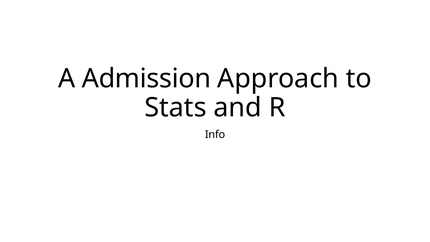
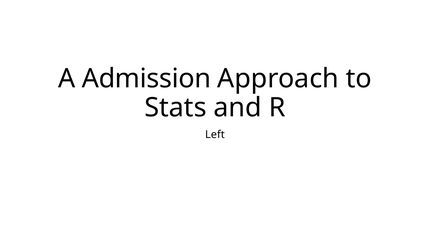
Info: Info -> Left (215, 134)
